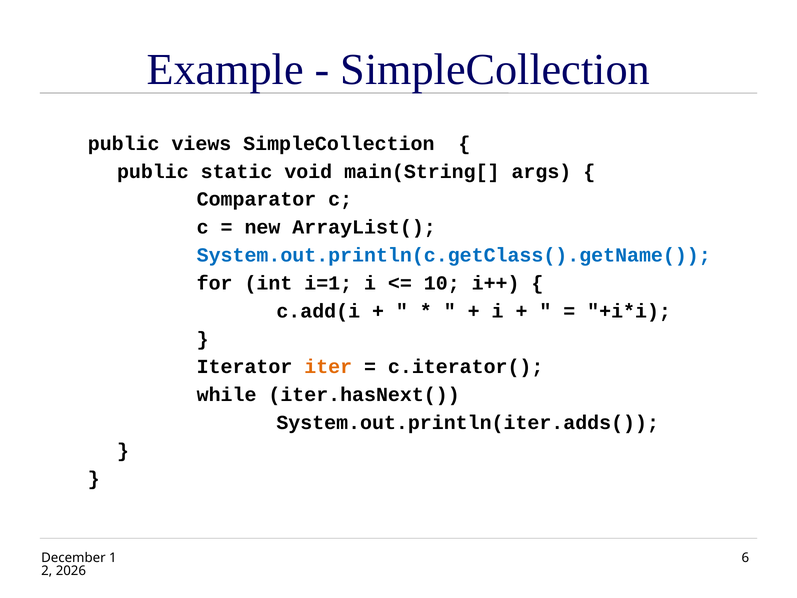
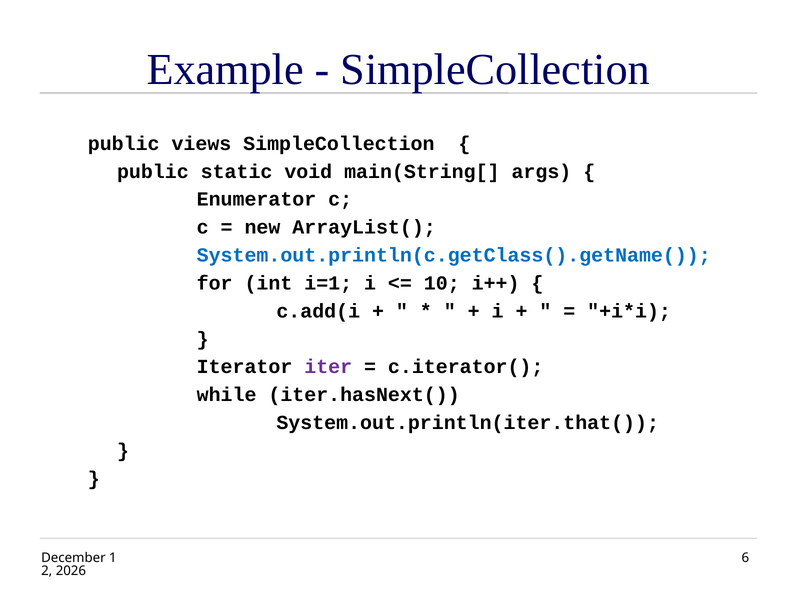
Comparator: Comparator -> Enumerator (256, 199)
iter colour: orange -> purple (328, 367)
System.out.println(iter.adds(: System.out.println(iter.adds( -> System.out.println(iter.that( (468, 422)
